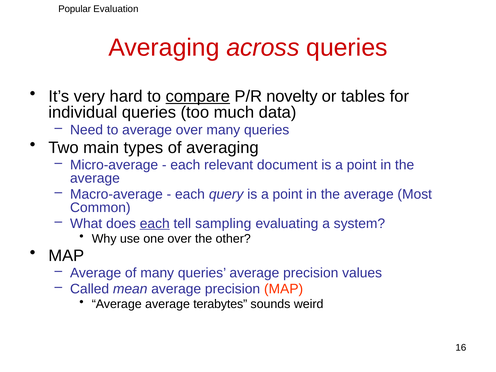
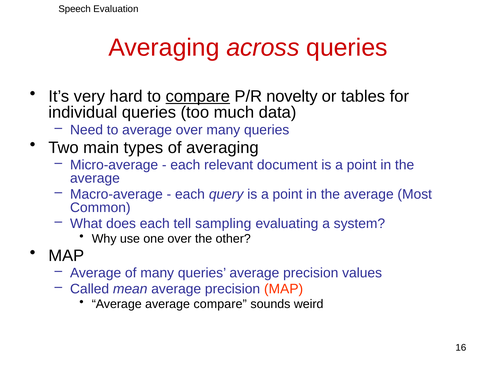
Popular: Popular -> Speech (75, 9)
each underline: present -> none (155, 223)
average terabytes: terabytes -> compare (220, 304)
